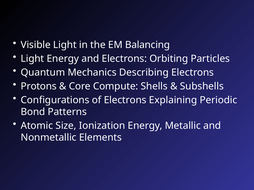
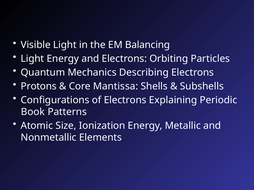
Compute: Compute -> Mantissa (116, 86)
Bond: Bond -> Book (33, 112)
